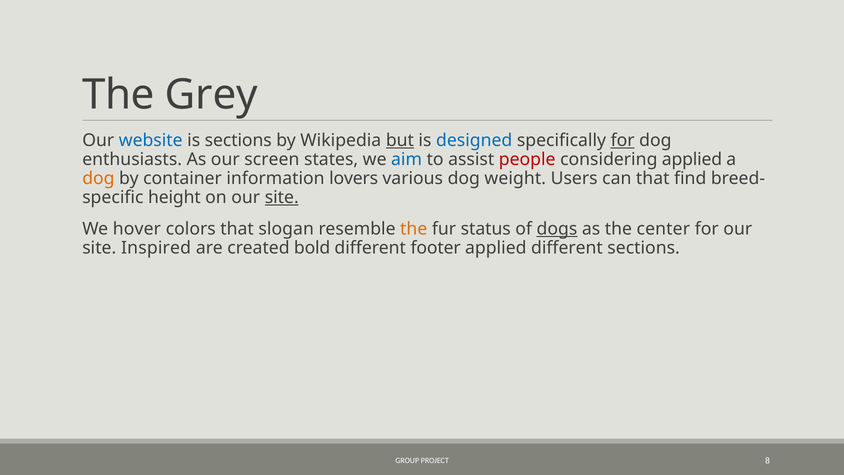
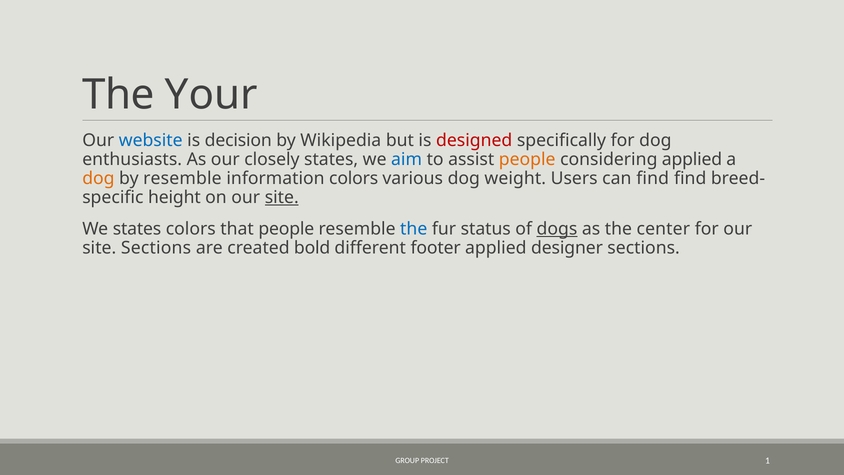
Grey: Grey -> Your (211, 95)
is sections: sections -> decision (238, 140)
but underline: present -> none (400, 140)
designed colour: blue -> red (474, 140)
for underline: present -> none (623, 140)
screen: screen -> closely (272, 159)
people colour: red -> orange (527, 159)
by container: container -> resemble (182, 178)
information lovers: lovers -> colors (354, 178)
can that: that -> find (653, 178)
We hover: hover -> states (137, 229)
that slogan: slogan -> people (286, 229)
the colour: orange -> blue (414, 229)
site Inspired: Inspired -> Sections (156, 248)
applied different: different -> designer (567, 248)
8: 8 -> 1 (768, 460)
